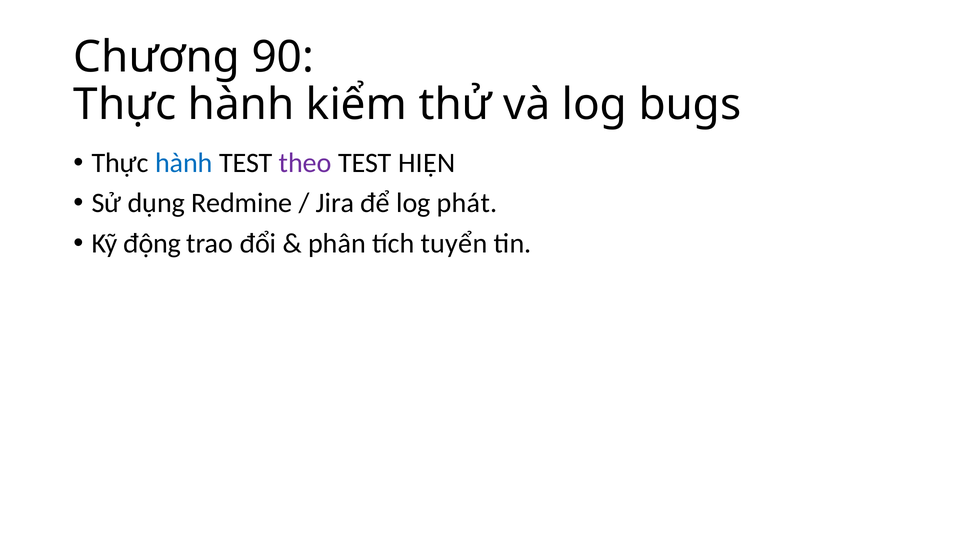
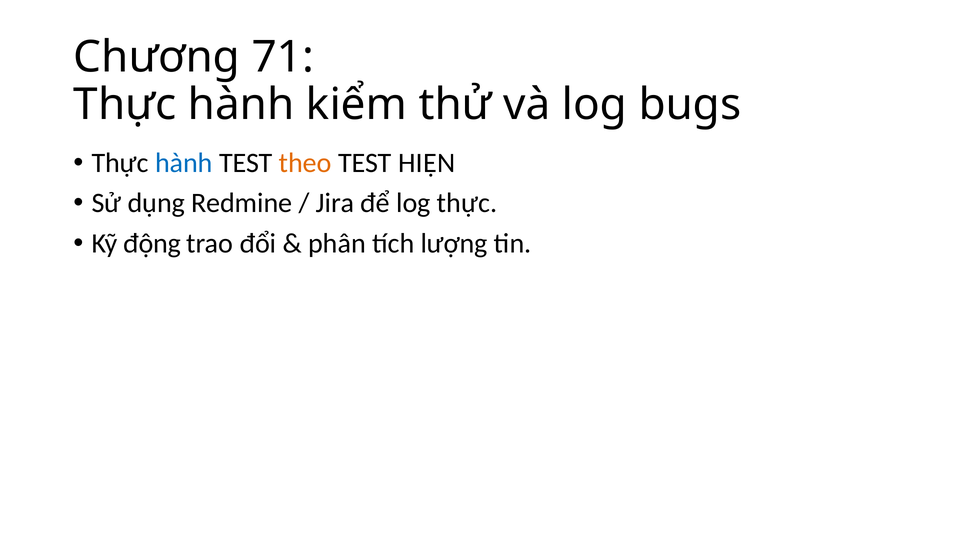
90: 90 -> 71 (283, 57)
theo colour: purple -> orange (305, 163)
log phát: phát -> thực (467, 203)
tuyển: tuyển -> lượng (454, 244)
